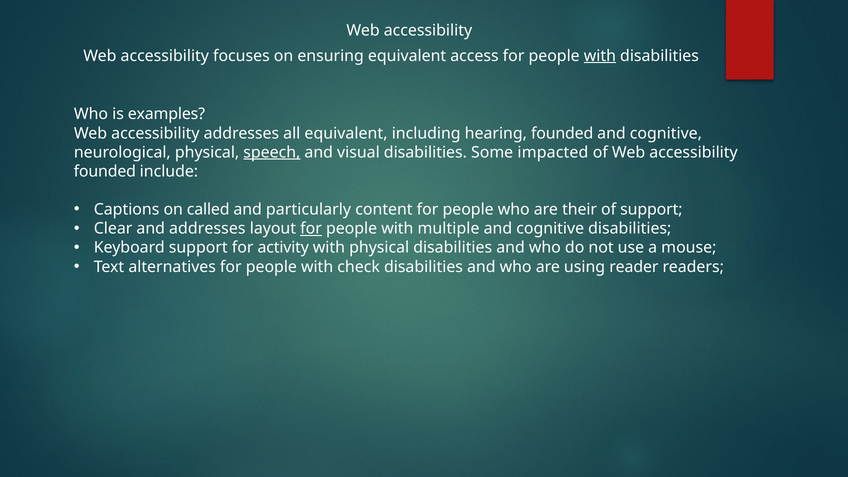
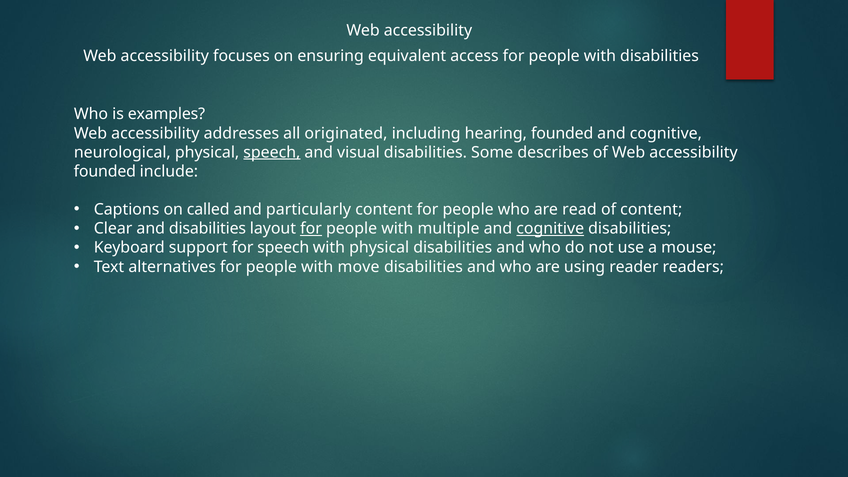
with underline: present -> none (600, 56)
all equivalent: equivalent -> originated (346, 133)
impacted: impacted -> describes (553, 152)
their: their -> read (579, 210)
of support: support -> content (651, 210)
and addresses: addresses -> disabilities (207, 229)
cognitive underline: none -> present (550, 229)
for activity: activity -> speech (283, 248)
check: check -> move (359, 267)
